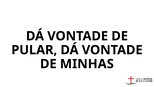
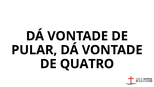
MINHAS: MINHAS -> QUATRO (87, 64)
